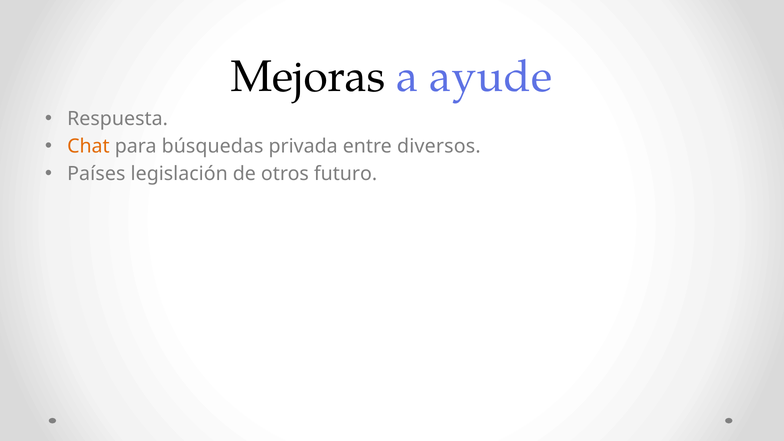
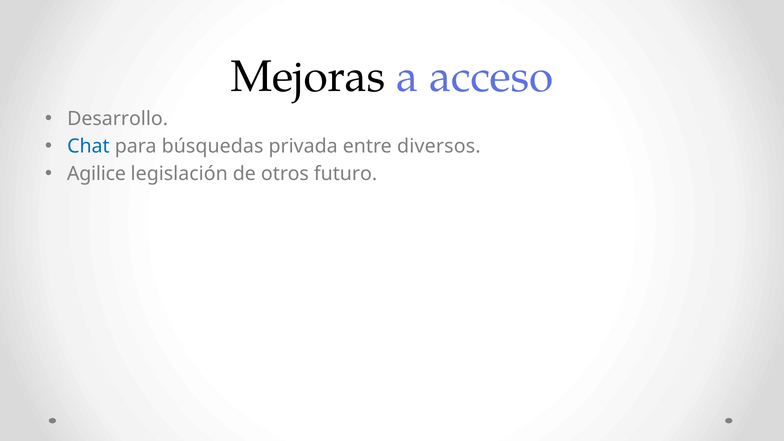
ayude: ayude -> acceso (491, 77)
Respuesta: Respuesta -> Desarrollo (118, 119)
Chat colour: orange -> blue (88, 146)
Países: Países -> Agilice (96, 174)
